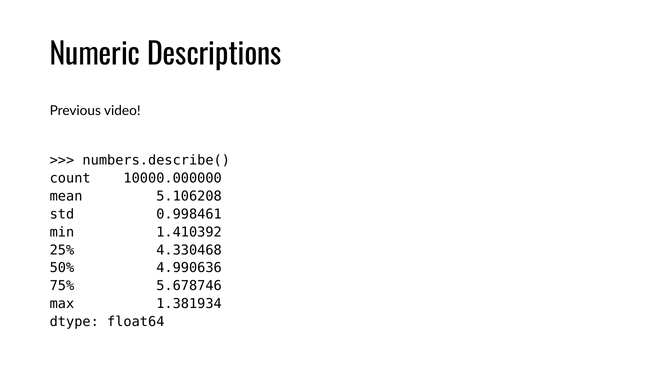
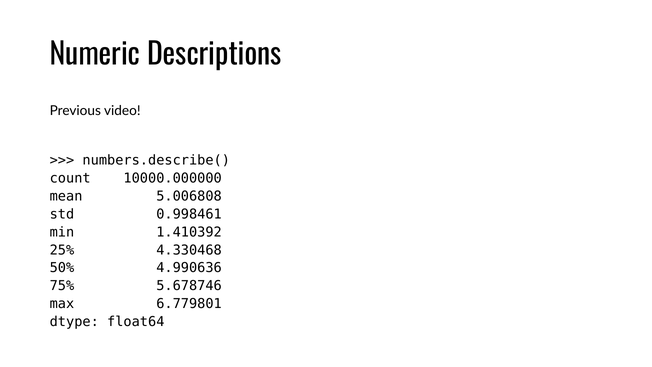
5.106208: 5.106208 -> 5.006808 (189, 196)
1.381934: 1.381934 -> 6.779801 (189, 304)
